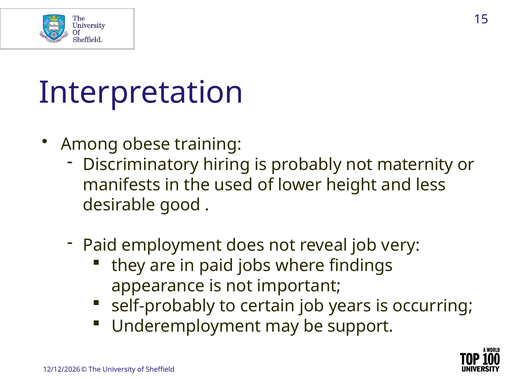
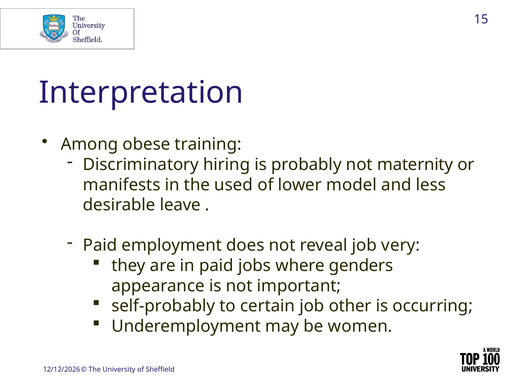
height: height -> model (351, 185)
good: good -> leave (180, 205)
findings: findings -> genders (361, 266)
years: years -> other (350, 306)
support: support -> women (360, 327)
